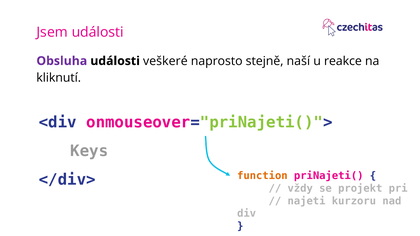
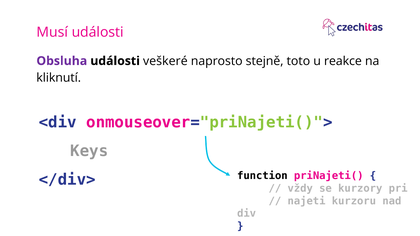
Jsem: Jsem -> Musí (52, 32)
naší: naší -> toto (298, 61)
function colour: orange -> black (262, 176)
projekt: projekt -> kurzory (360, 188)
